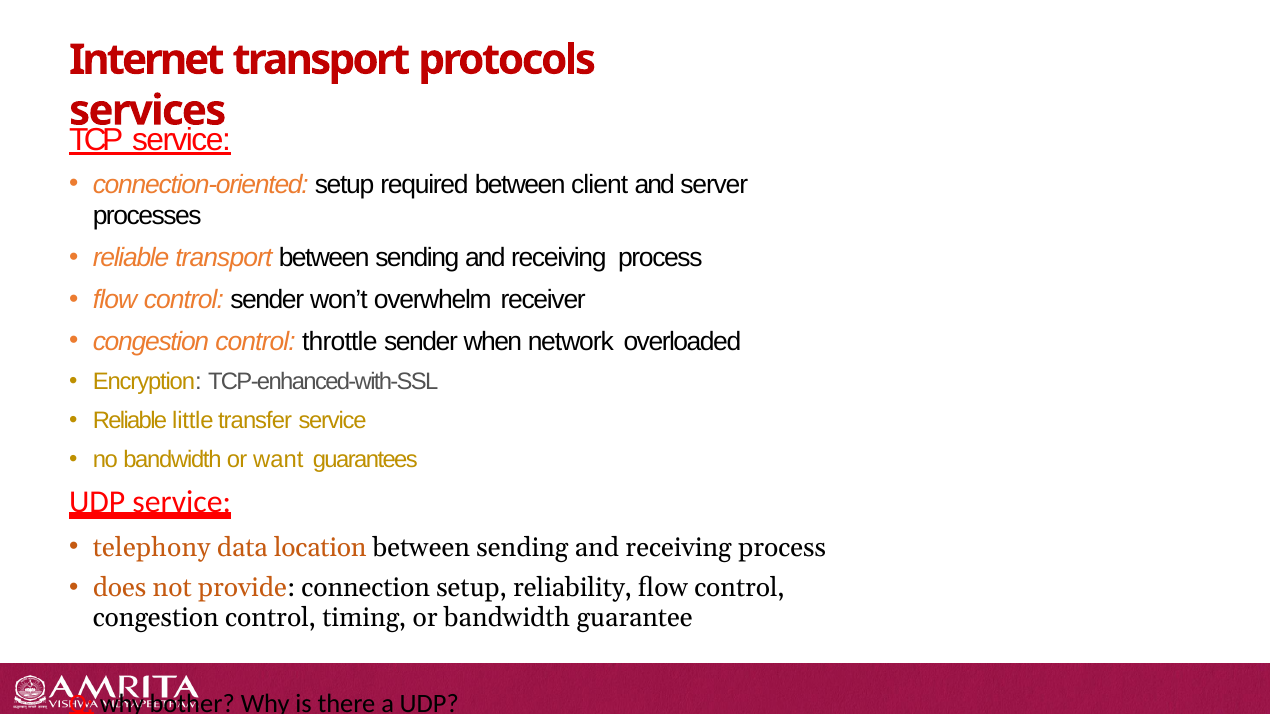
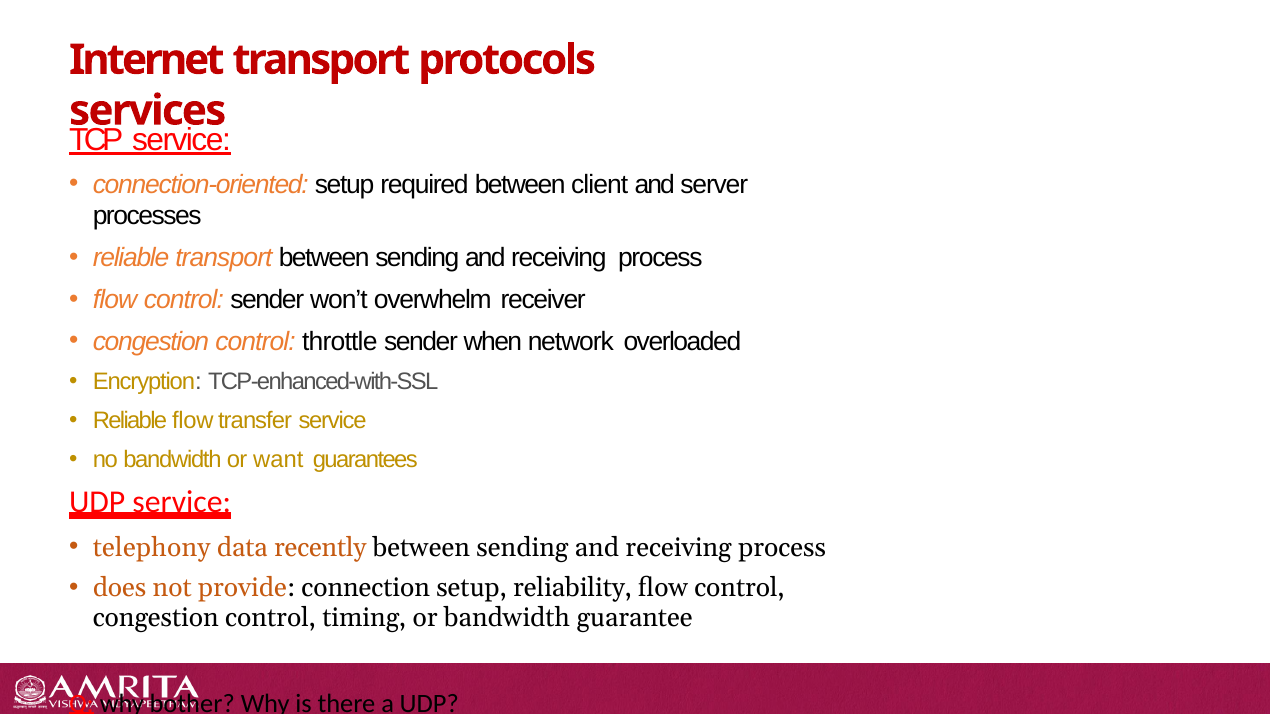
Reliable little: little -> flow (193, 421)
location: location -> recently (320, 548)
